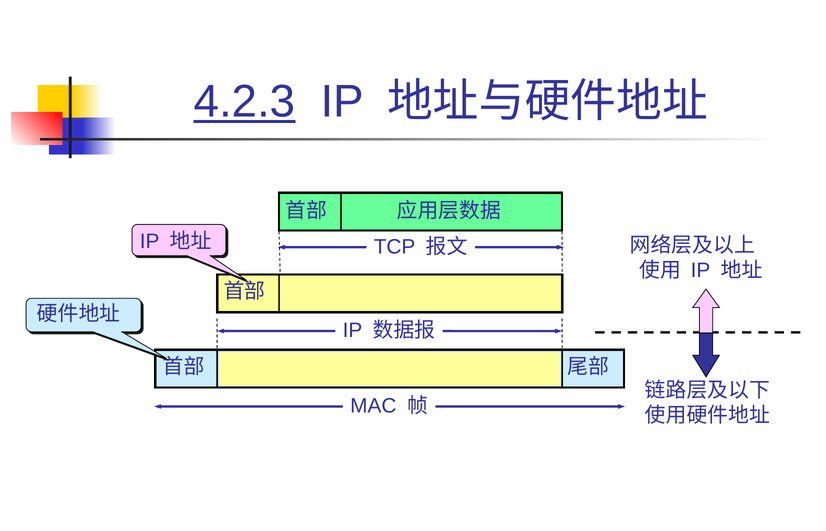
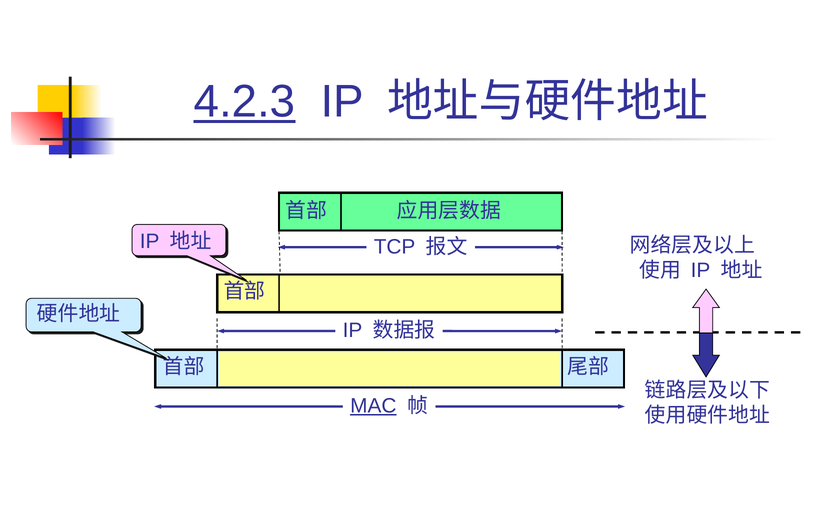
MAC underline: none -> present (373, 406)
